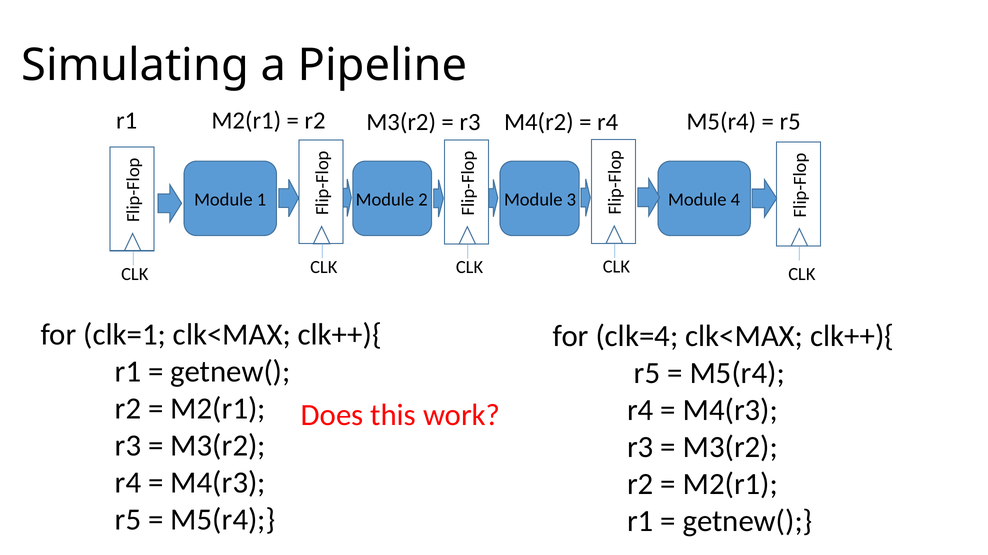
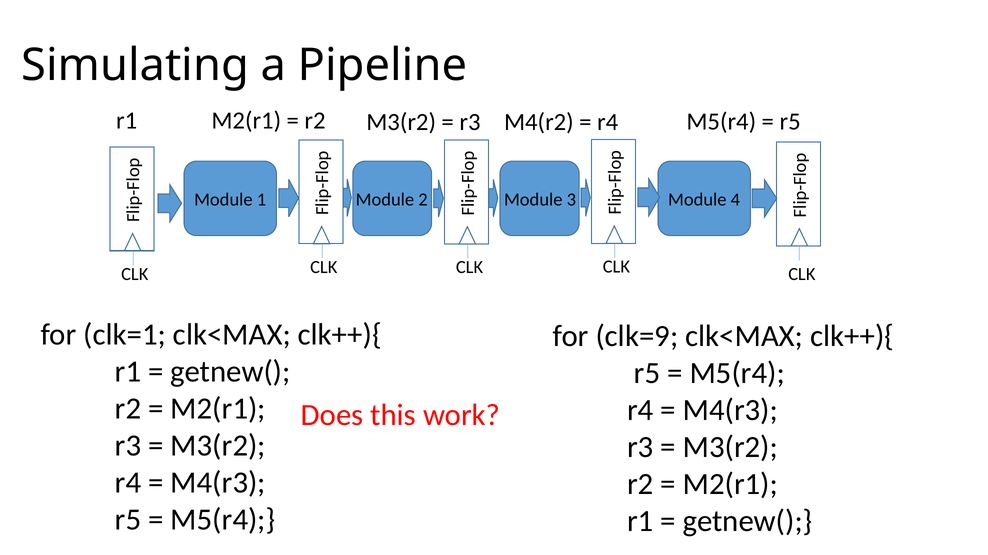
clk=4: clk=4 -> clk=9 (637, 336)
